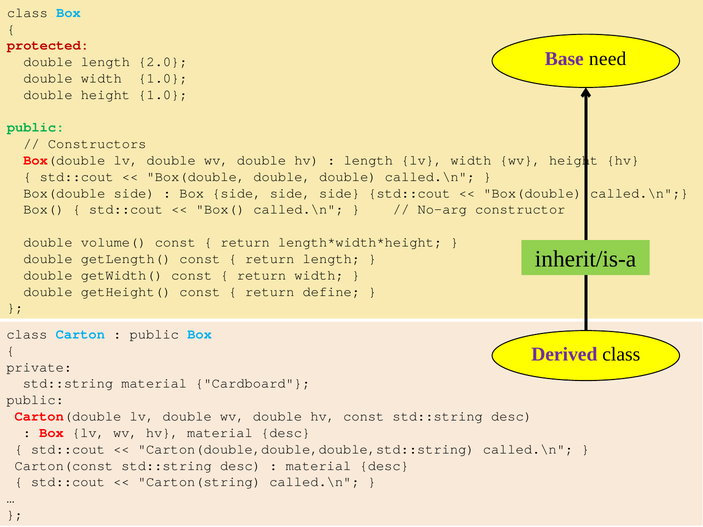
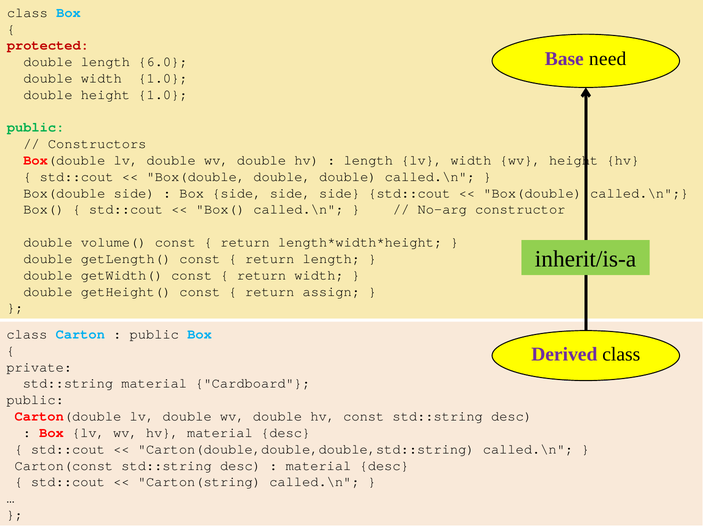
2.0: 2.0 -> 6.0 (163, 62)
define: define -> assign (331, 292)
